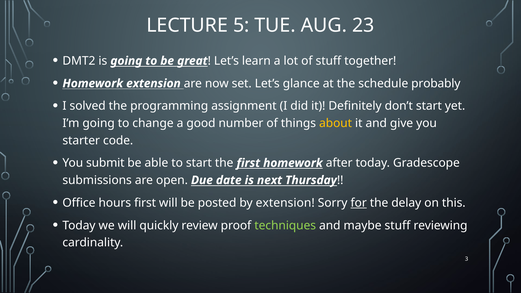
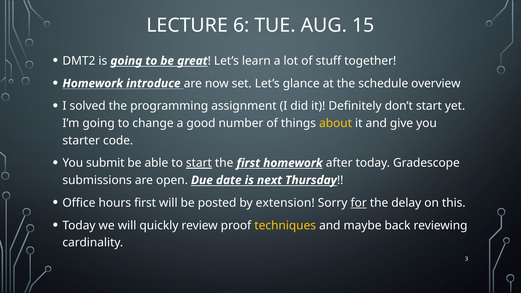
5: 5 -> 6 (241, 25)
23: 23 -> 15 (363, 25)
Homework extension: extension -> introduce (153, 83)
probably: probably -> overview (436, 83)
start underline: none -> present (199, 163)
techniques colour: light green -> yellow (285, 225)
maybe stuff: stuff -> back (398, 225)
